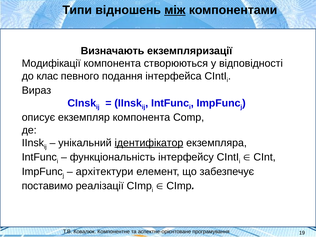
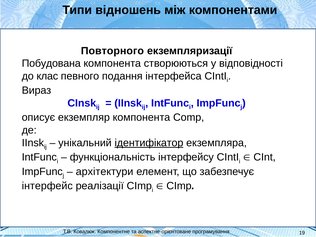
між underline: present -> none (175, 10)
Визначають: Визначають -> Повторного (112, 51)
Модифікації: Модифікації -> Побудована (51, 63)
поставимо: поставимо -> інтерфейс (47, 186)
